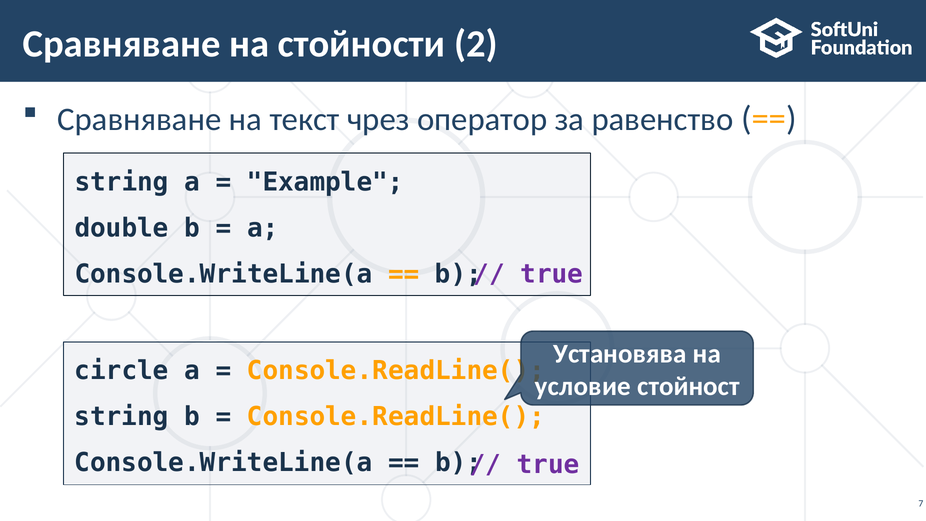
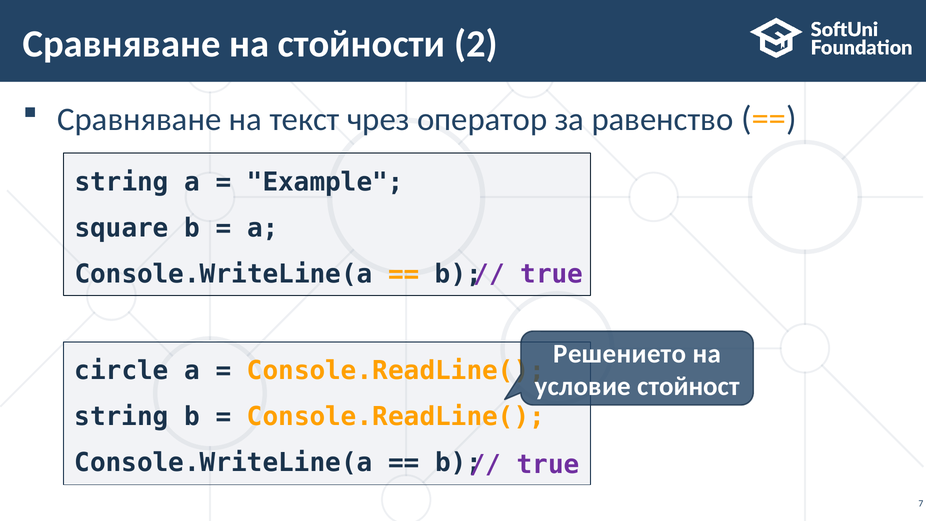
double: double -> square (122, 228)
Установява: Установява -> Решението (620, 354)
